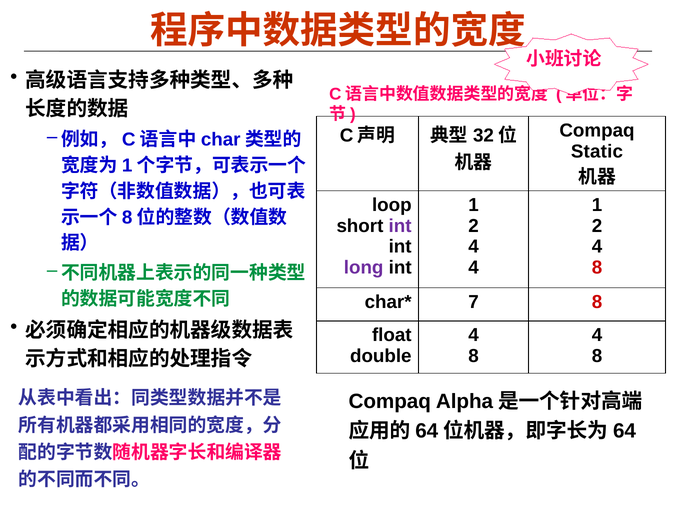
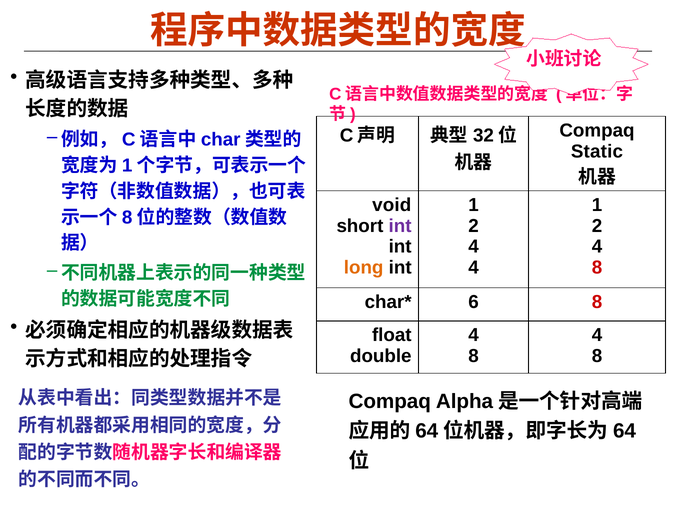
loop: loop -> void (392, 205)
long colour: purple -> orange (364, 268)
7: 7 -> 6 (474, 302)
